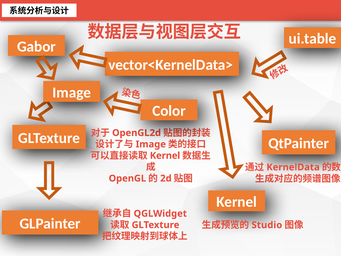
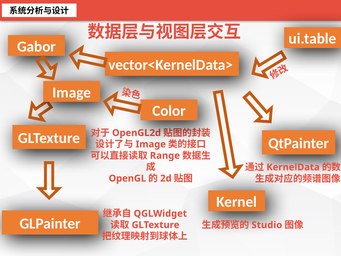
Kernel: Kernel -> Range (165, 155)
